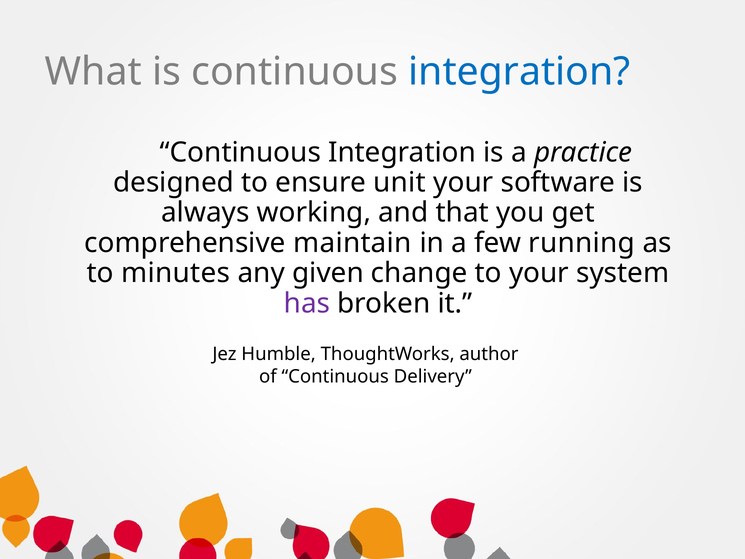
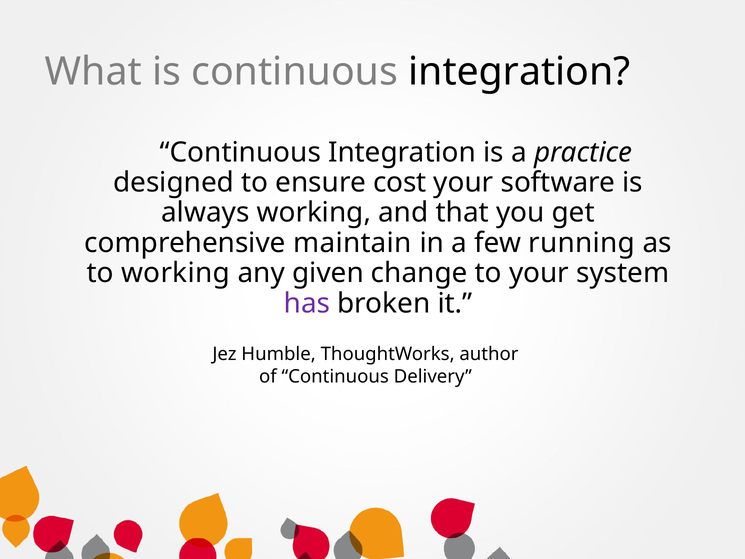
integration colour: blue -> black (519, 72)
unit: unit -> cost (400, 182)
to minutes: minutes -> working (176, 273)
